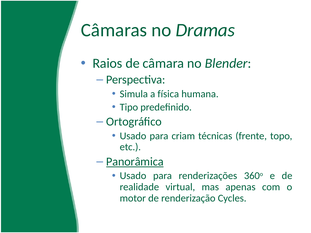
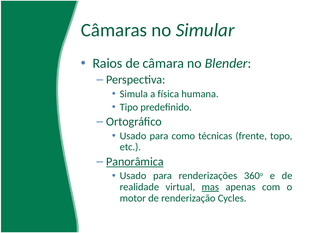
Dramas: Dramas -> Simular (205, 30)
criam: criam -> como (183, 136)
mas underline: none -> present (210, 187)
